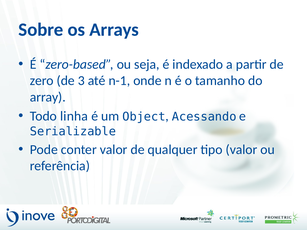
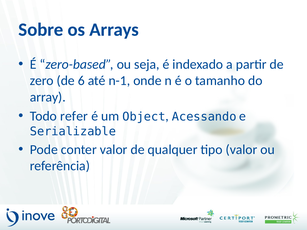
3: 3 -> 6 (81, 81)
linha: linha -> refer (74, 116)
